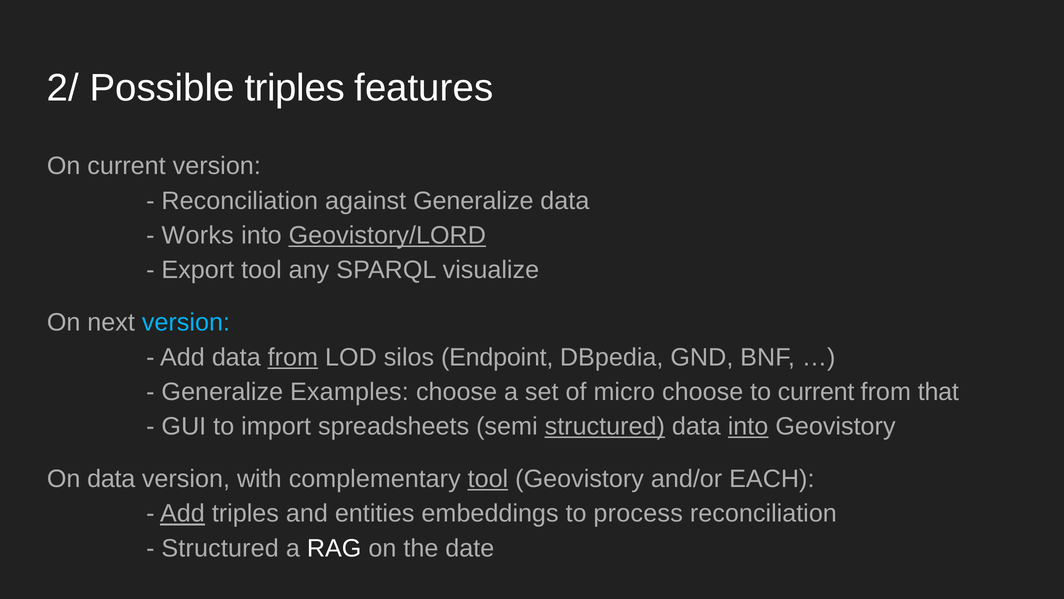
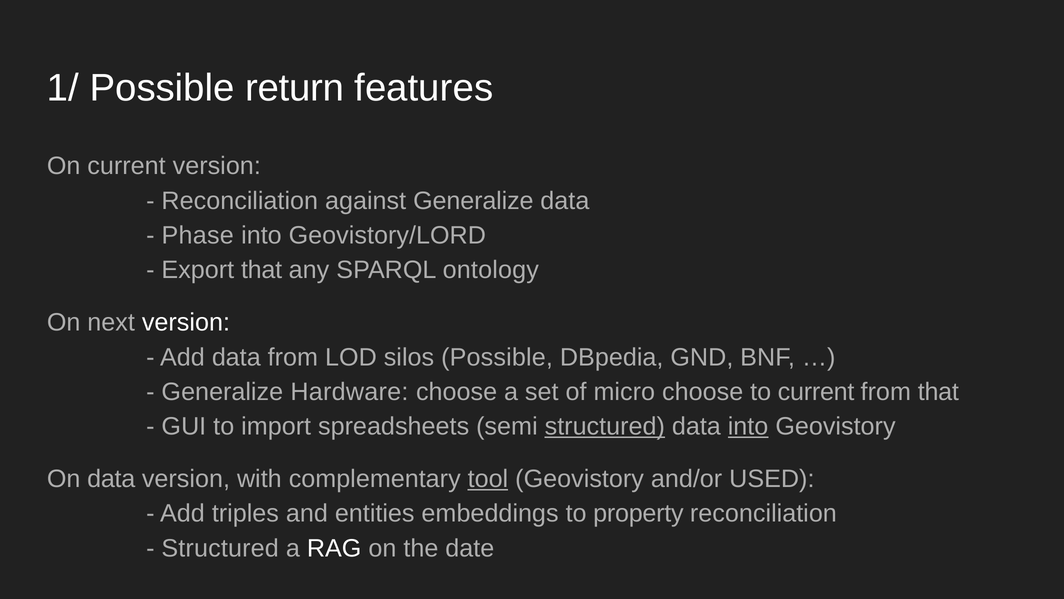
2/: 2/ -> 1/ (63, 88)
Possible triples: triples -> return (295, 88)
Works: Works -> Phase (198, 235)
Geovistory/LORD underline: present -> none (387, 235)
Export tool: tool -> that (262, 270)
visualize: visualize -> ontology (491, 270)
version colour: light blue -> white (186, 322)
from underline: present -> none (293, 357)
silos Endpoint: Endpoint -> Possible (497, 357)
Examples: Examples -> Hardware (349, 392)
EACH: EACH -> USED (772, 479)
Add underline: present -> none (182, 513)
process: process -> property (638, 513)
